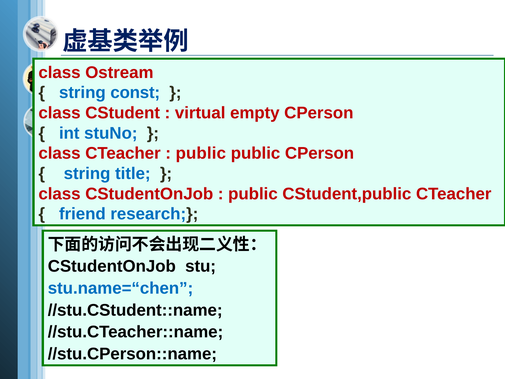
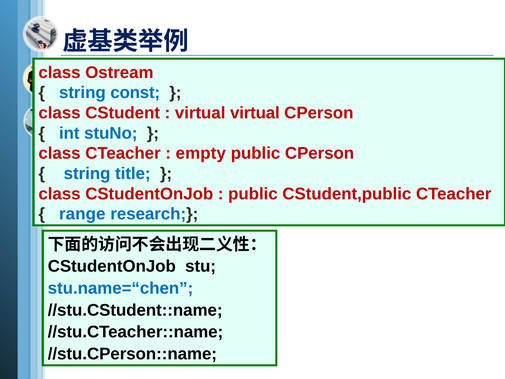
virtual empty: empty -> virtual (255, 113)
public: public -> empty (201, 153)
friend: friend -> range (82, 214)
